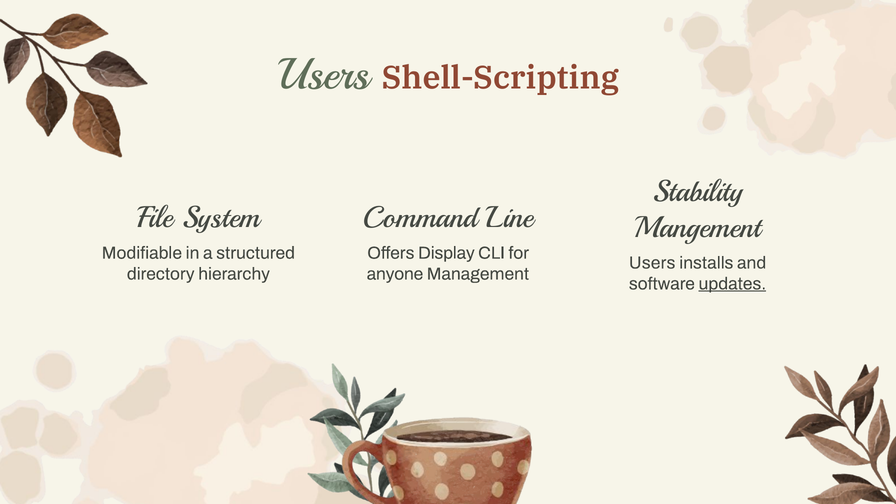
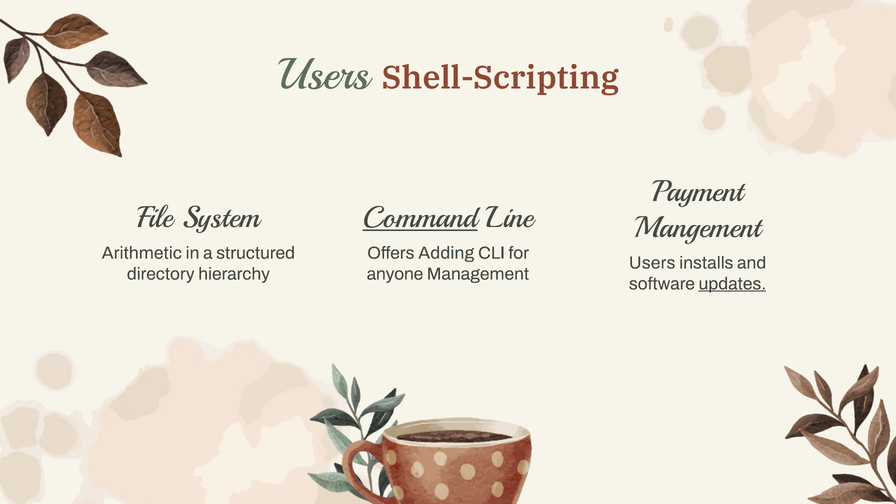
Stability: Stability -> Payment (698, 191)
Command underline: none -> present (420, 217)
Modifiable: Modifiable -> Arithmetic (142, 253)
Display: Display -> Adding (446, 253)
